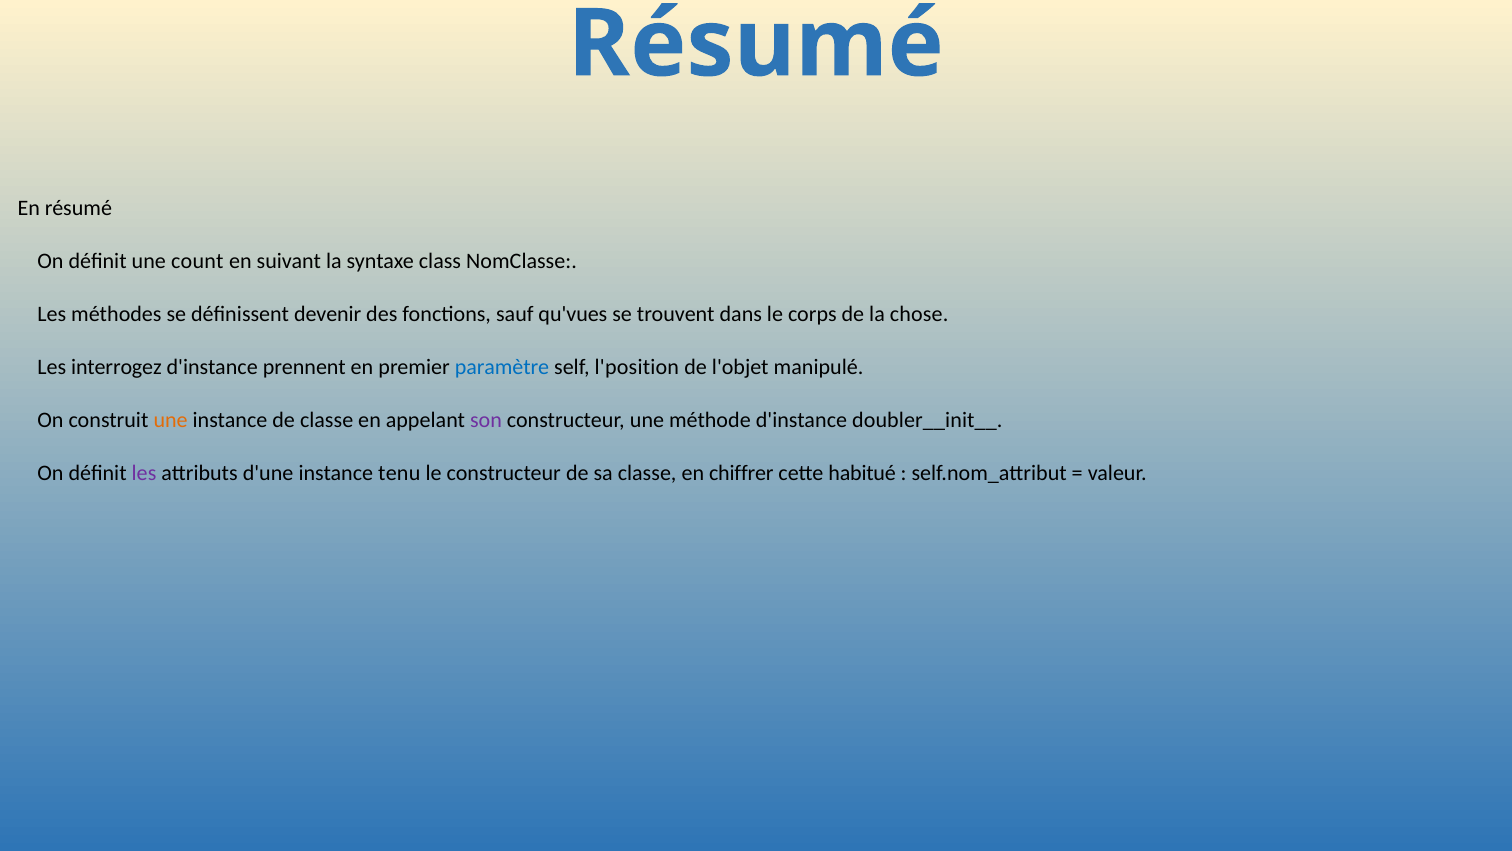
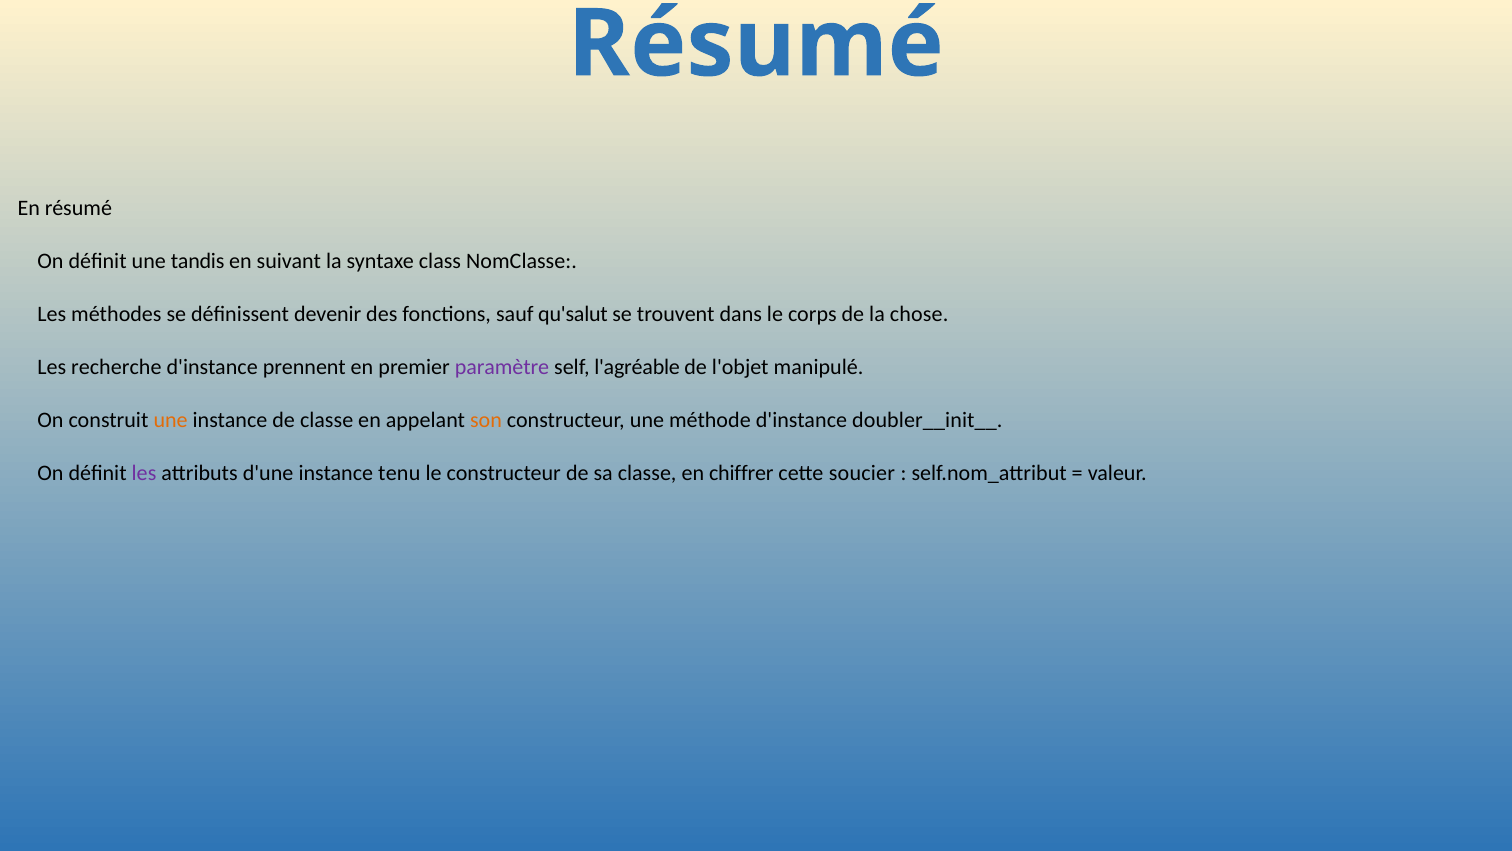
count: count -> tandis (198, 261)
qu'vues: qu'vues -> qu'salut (573, 314)
interrogez: interrogez -> recherche (116, 367)
paramètre colour: blue -> purple (502, 367)
l'position: l'position -> l'agréable (637, 367)
son colour: purple -> orange (486, 420)
habitué: habitué -> soucier (862, 473)
